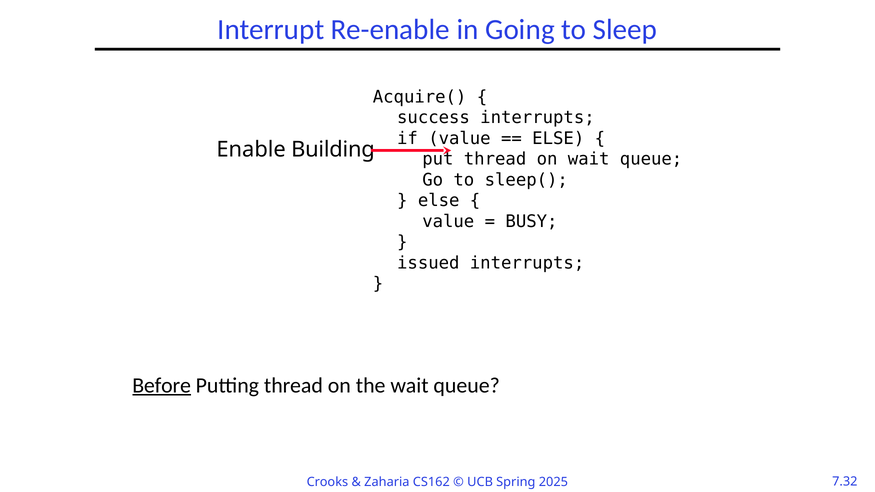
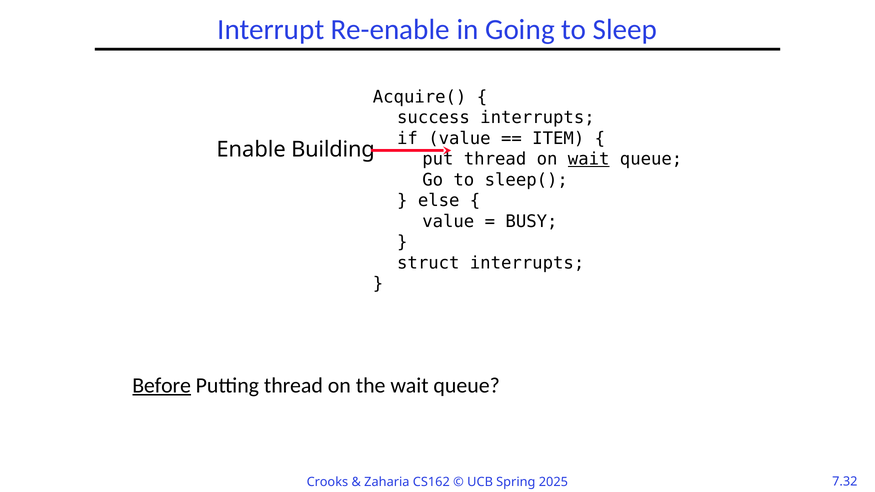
ELSE: ELSE -> ITEM (558, 138)
wait underline: none -> present (589, 159)
issued: issued -> struct (428, 263)
